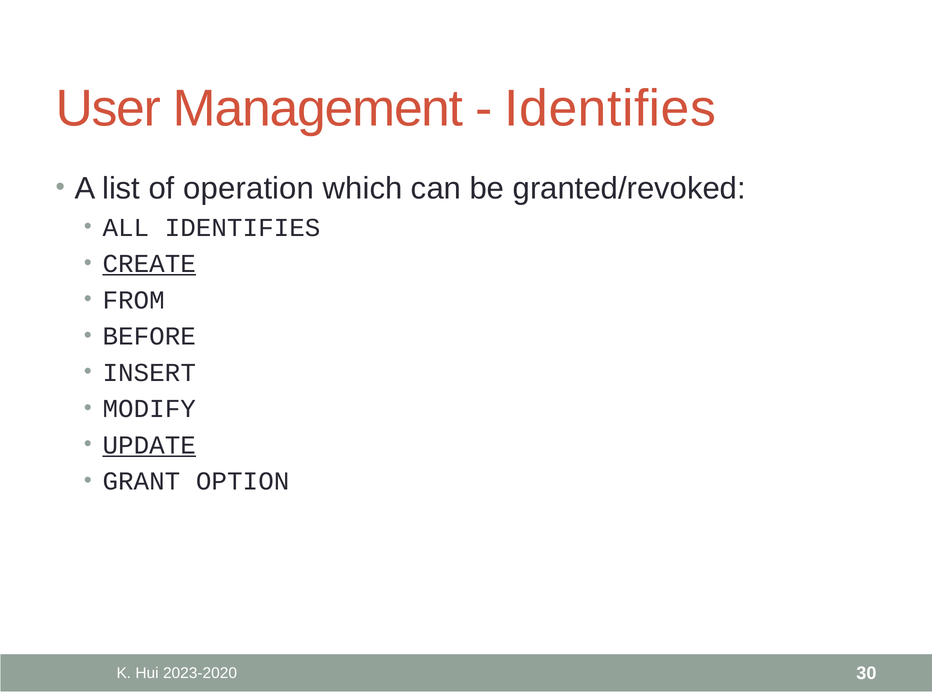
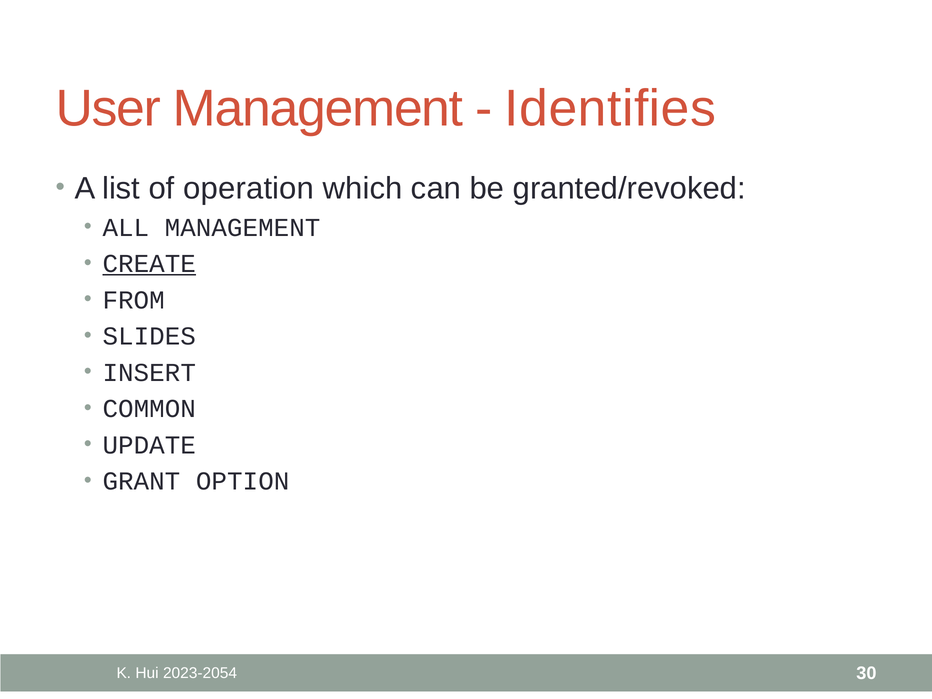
ALL IDENTIFIES: IDENTIFIES -> MANAGEMENT (243, 228)
BEFORE: BEFORE -> SLIDES (149, 336)
MODIFY: MODIFY -> COMMON (149, 409)
UPDATE underline: present -> none (149, 445)
2023-2020: 2023-2020 -> 2023-2054 (200, 673)
